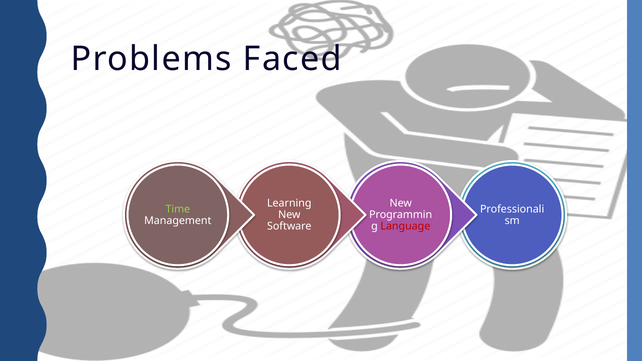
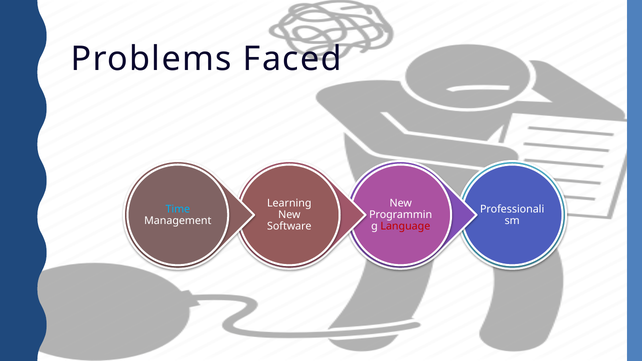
Time colour: light green -> light blue (178, 209)
